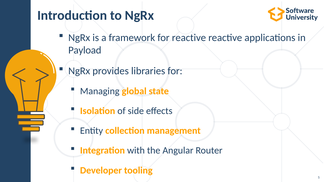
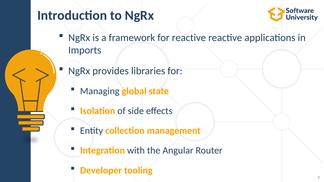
Payload: Payload -> Imports (85, 50)
